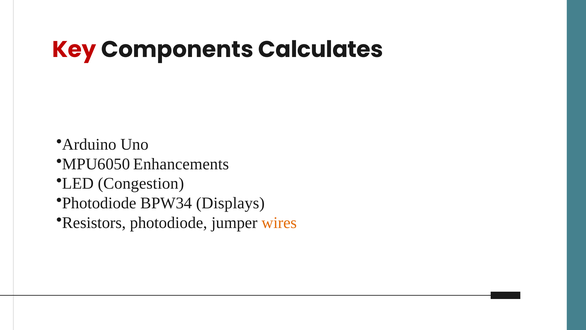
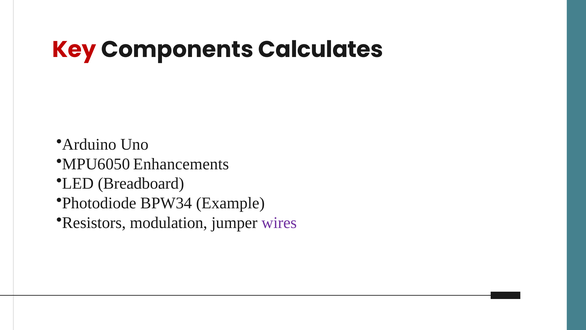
Congestion: Congestion -> Breadboard (141, 183)
Displays: Displays -> Example (230, 203)
Resistors photodiode: photodiode -> modulation (169, 222)
wires colour: orange -> purple (279, 222)
